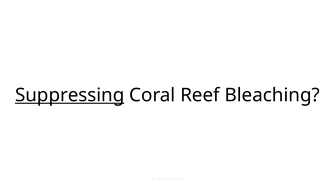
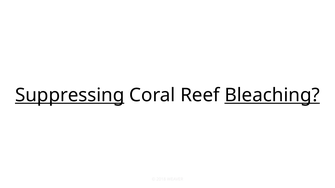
Bleaching underline: none -> present (272, 95)
